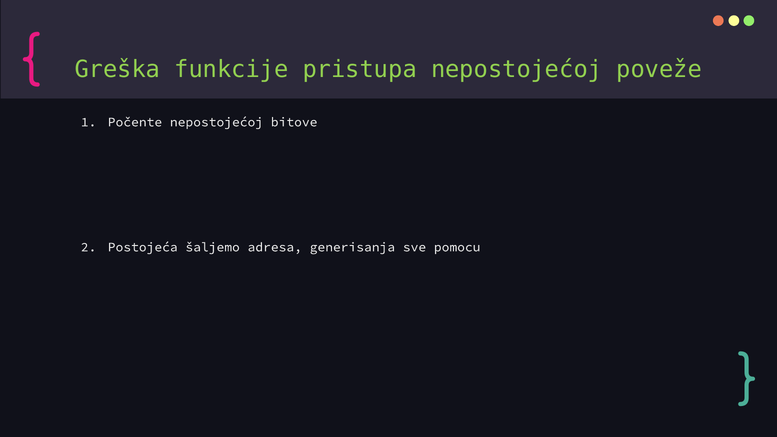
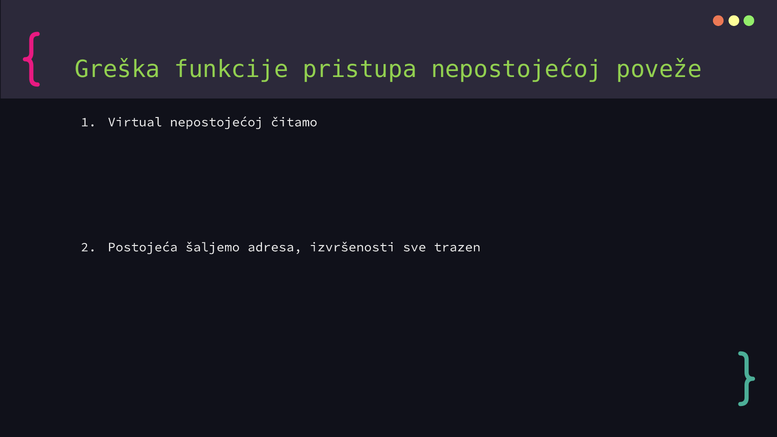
Počente: Počente -> Virtual (135, 122)
bitove: bitove -> čitamo (294, 122)
generisanja: generisanja -> izvršenosti (352, 247)
pomocu: pomocu -> trazen (457, 247)
